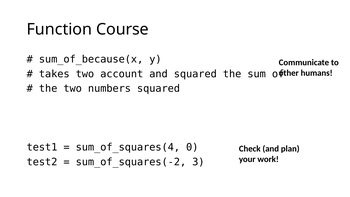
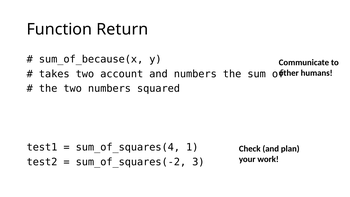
Course: Course -> Return (122, 29)
and squared: squared -> numbers (195, 74)
0: 0 -> 1 (192, 147)
